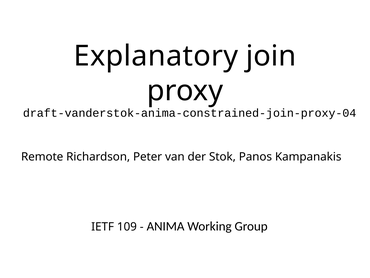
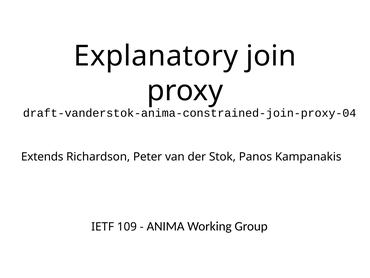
Remote: Remote -> Extends (42, 157)
